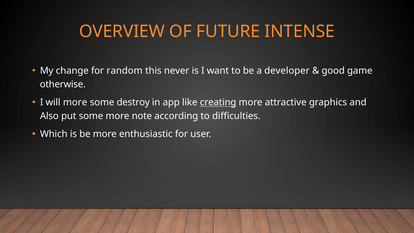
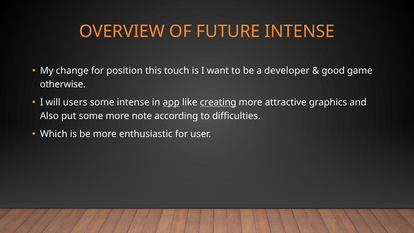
random: random -> position (125, 71)
never: never -> touch (177, 71)
will more: more -> users (75, 102)
some destroy: destroy -> intense (133, 102)
app underline: none -> present (171, 102)
